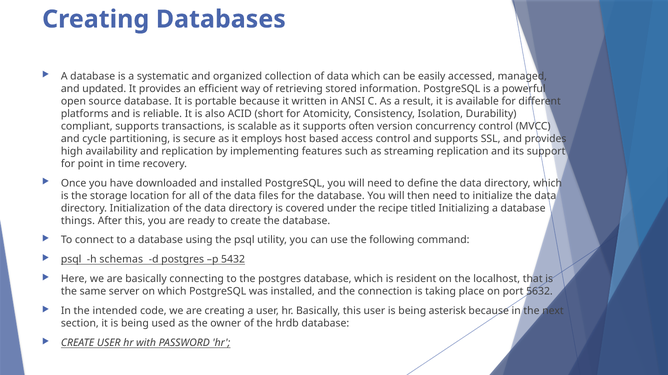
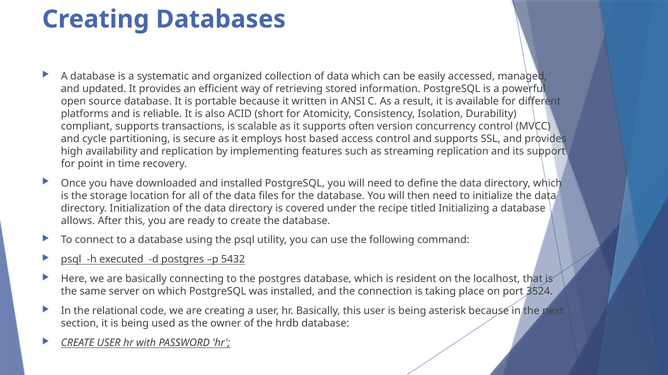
things: things -> allows (78, 221)
schemas: schemas -> executed (121, 260)
5632: 5632 -> 3524 (539, 292)
intended: intended -> relational (115, 312)
